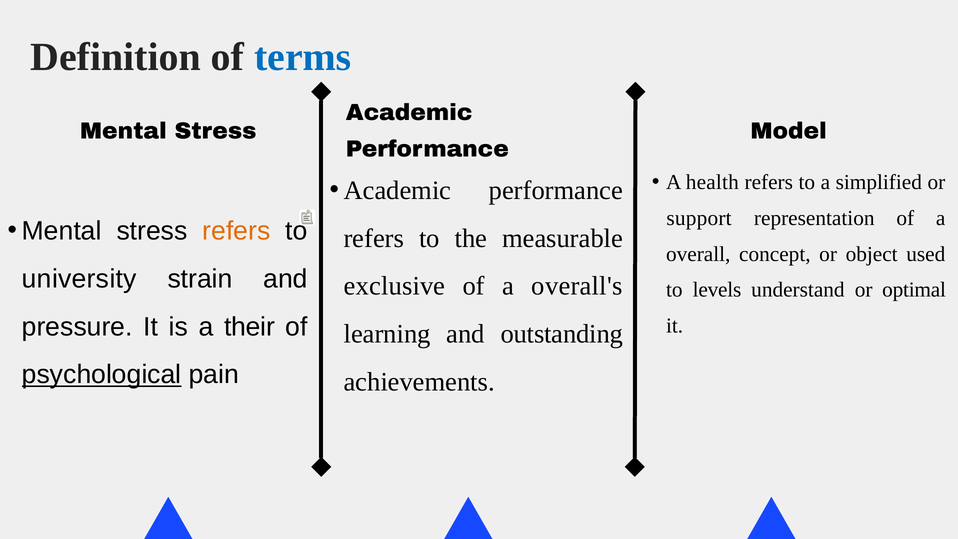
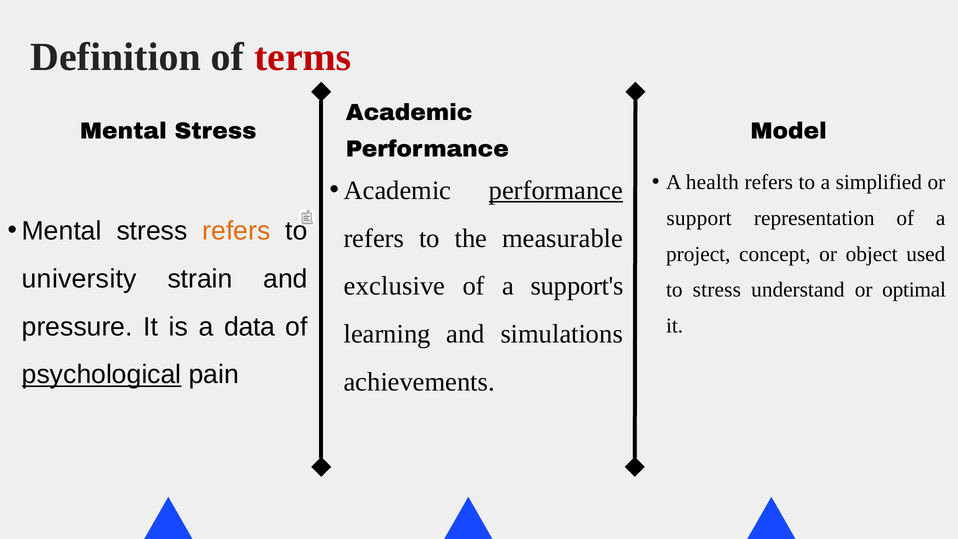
terms colour: blue -> red (303, 57)
performance underline: none -> present (556, 190)
overall: overall -> project (698, 254)
overall's: overall's -> support's (577, 286)
to levels: levels -> stress (717, 290)
their: their -> data (250, 327)
outstanding: outstanding -> simulations (562, 334)
